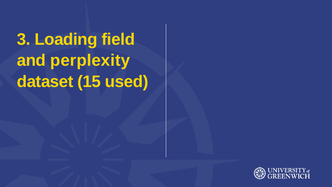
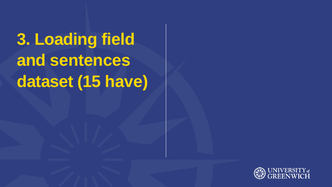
perplexity: perplexity -> sentences (90, 60)
used: used -> have (127, 82)
